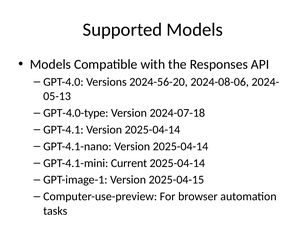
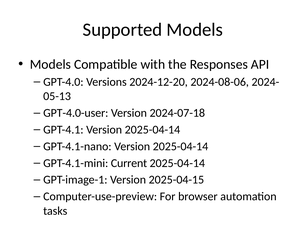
2024-56-20: 2024-56-20 -> 2024-12-20 (159, 82)
GPT-4.0-type: GPT-4.0-type -> GPT-4.0-user (76, 113)
